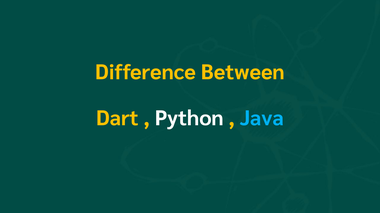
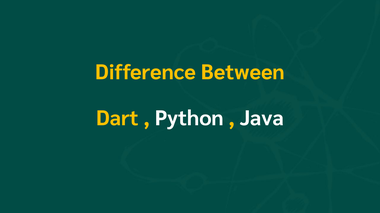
Java colour: light blue -> white (262, 119)
